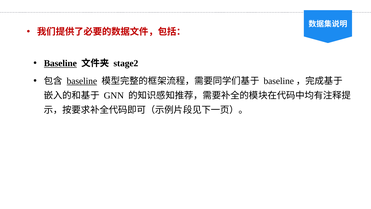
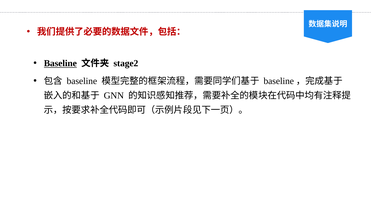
baseline underline: present -> none (82, 81)
